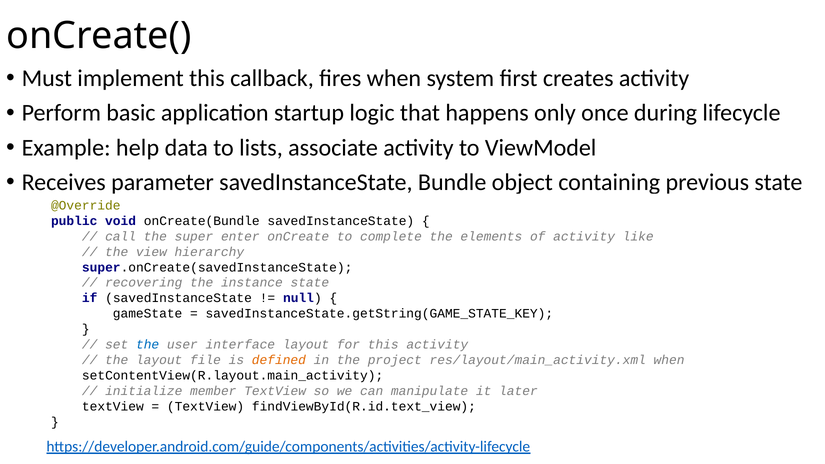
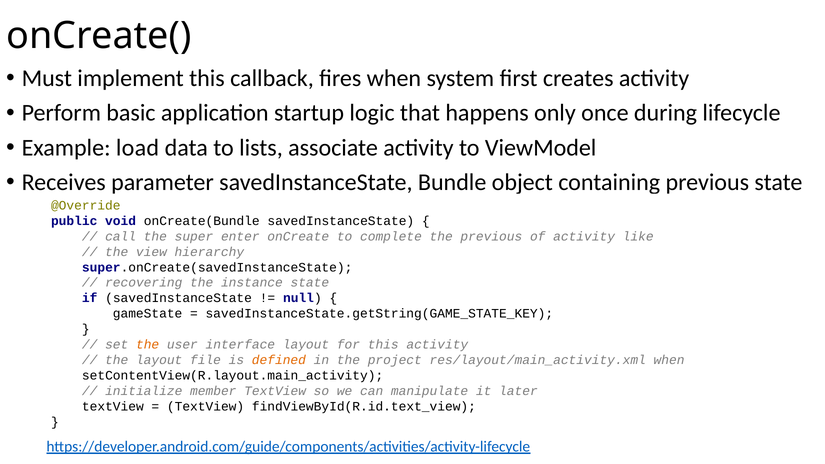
help: help -> load (138, 148)
the elements: elements -> previous (491, 236)
the colour: blue -> orange (148, 345)
